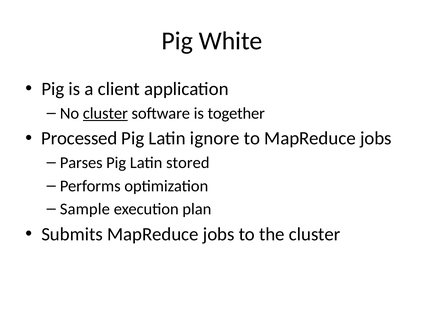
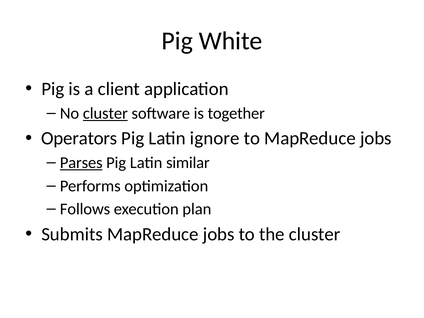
Processed: Processed -> Operators (79, 138)
Parses underline: none -> present (81, 163)
stored: stored -> similar (188, 163)
Sample: Sample -> Follows (85, 209)
